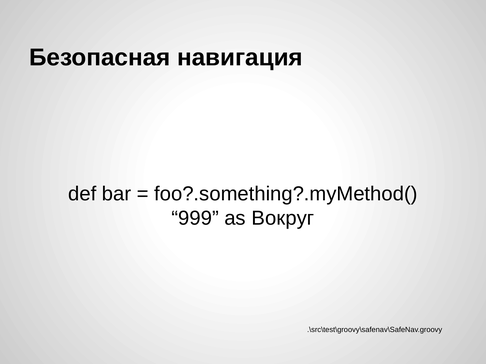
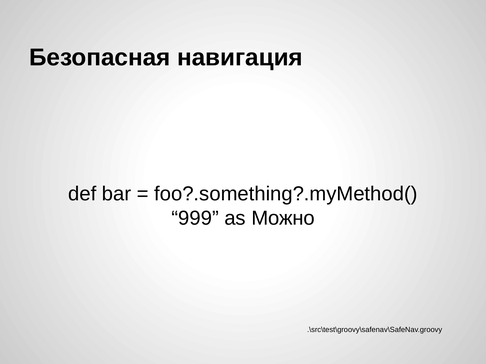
Вокруг: Вокруг -> Можно (283, 218)
